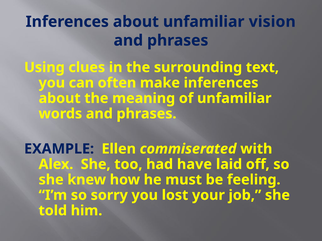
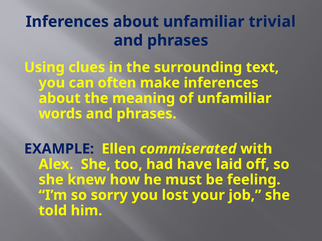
vision: vision -> trivial (272, 22)
